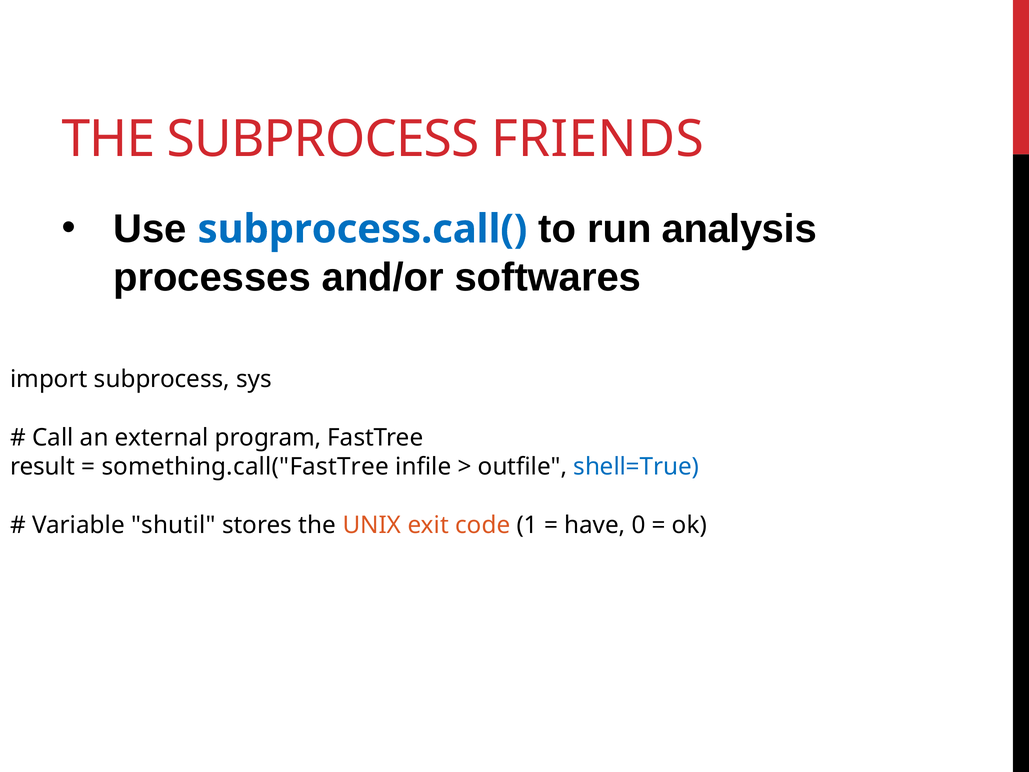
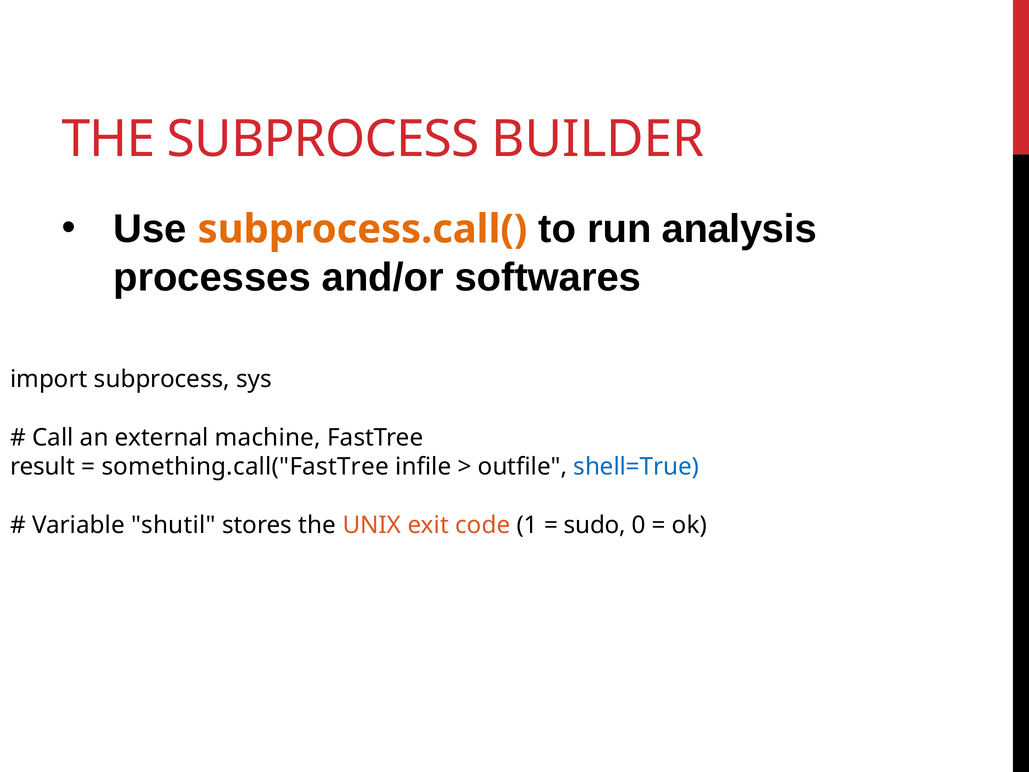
FRIENDS: FRIENDS -> BUILDER (598, 139)
subprocess.call( colour: blue -> orange (362, 229)
program: program -> machine (268, 437)
have: have -> sudo (595, 525)
